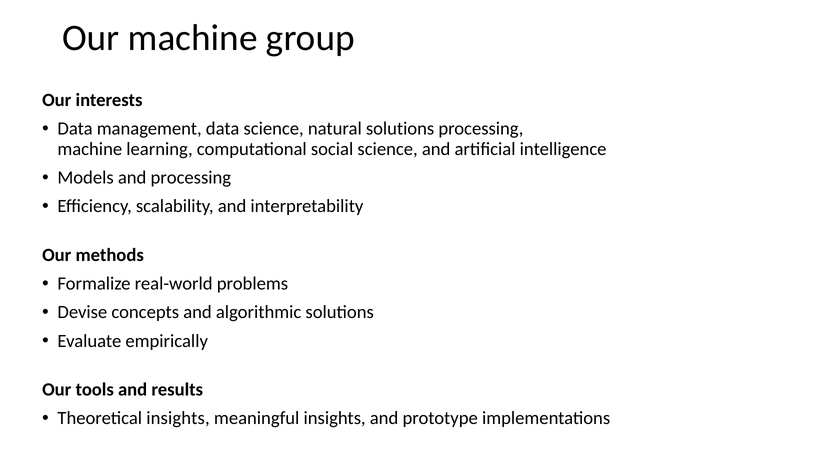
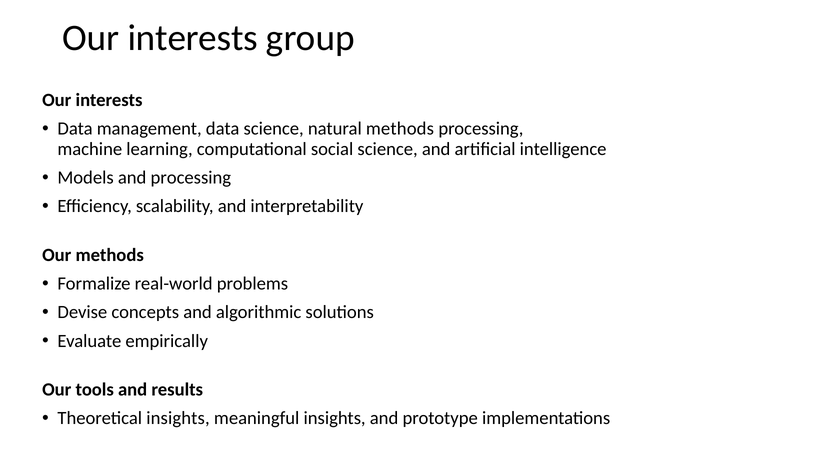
machine: machine -> interests (193, 38)
natural solutions: solutions -> methods (400, 129)
